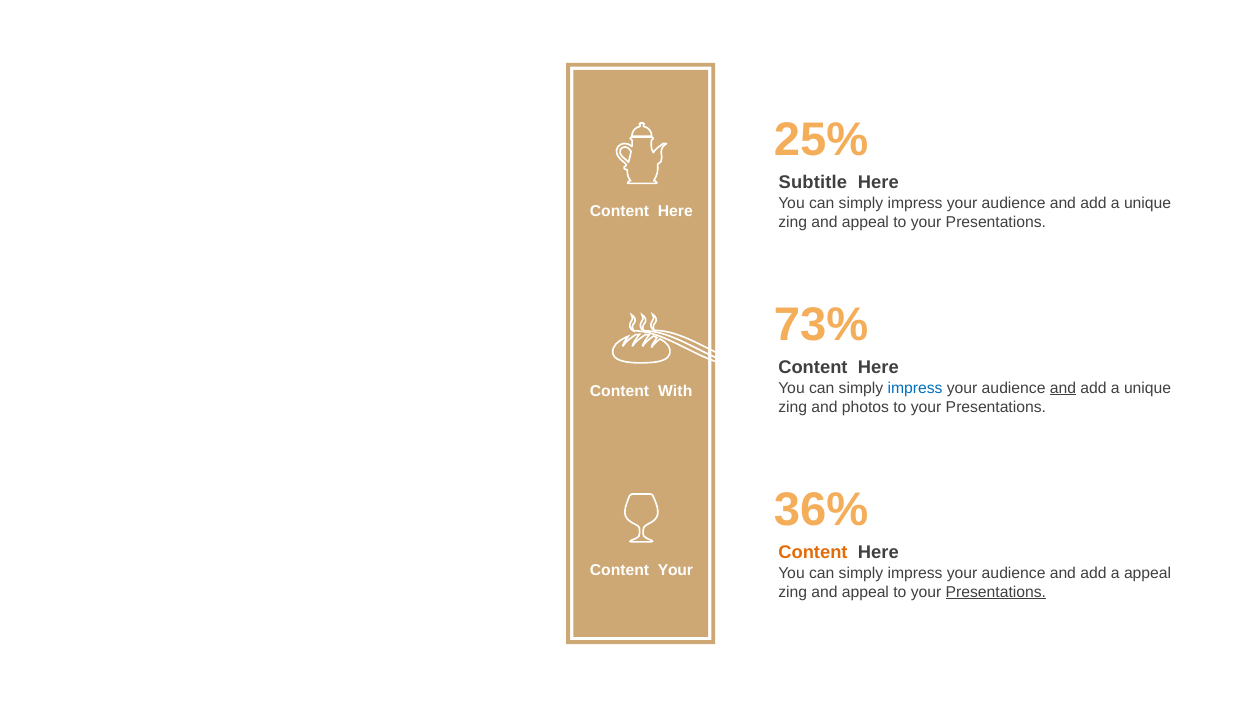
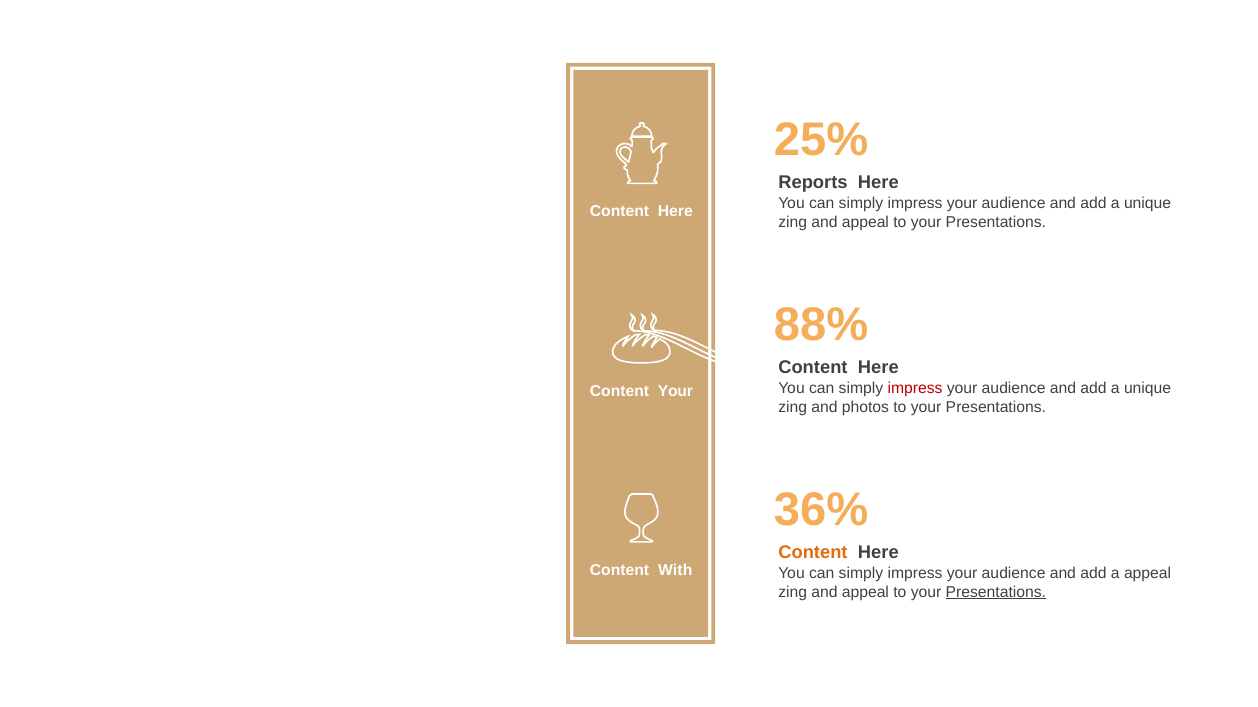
Subtitle: Subtitle -> Reports (813, 182)
73%: 73% -> 88% (821, 325)
impress colour: blue -> red (915, 388)
and underline: present -> none (1063, 388)
Content With: With -> Your (675, 391)
Content Your: Your -> With (675, 571)
